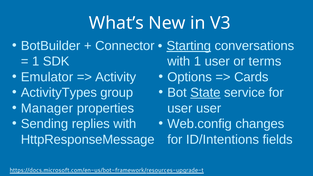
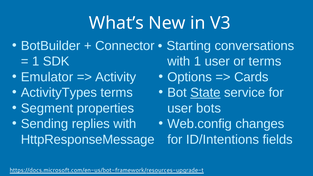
Starting underline: present -> none (189, 46)
ActivityTypes group: group -> terms (117, 93)
Manager: Manager -> Segment (47, 108)
user user: user -> bots (209, 108)
